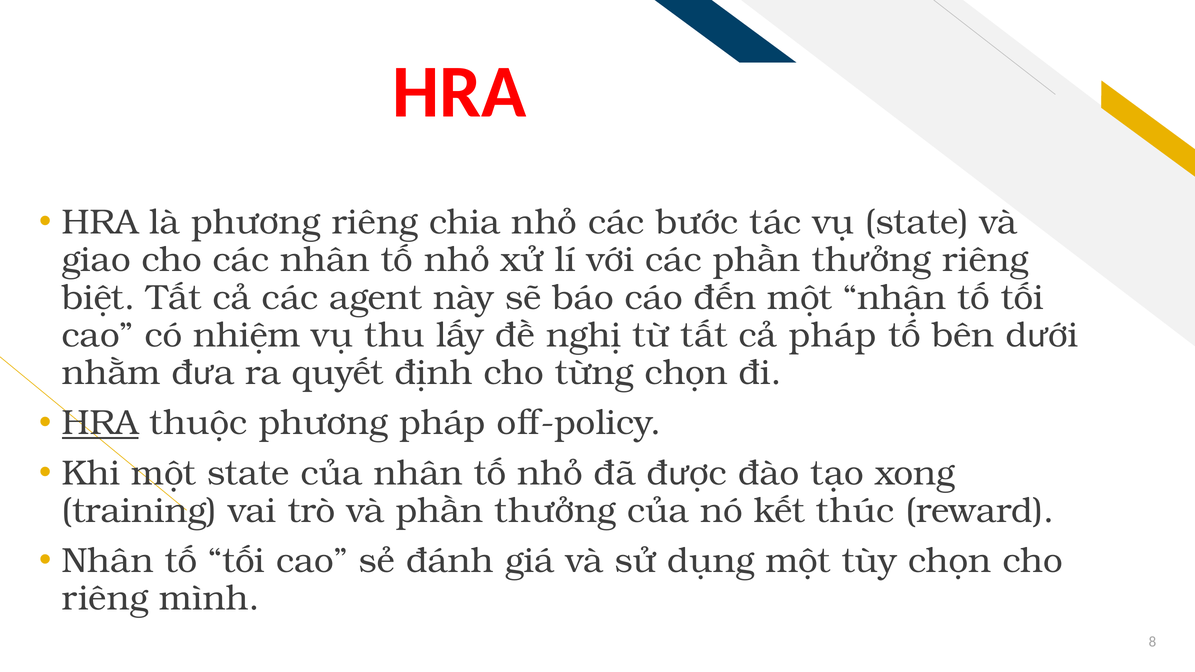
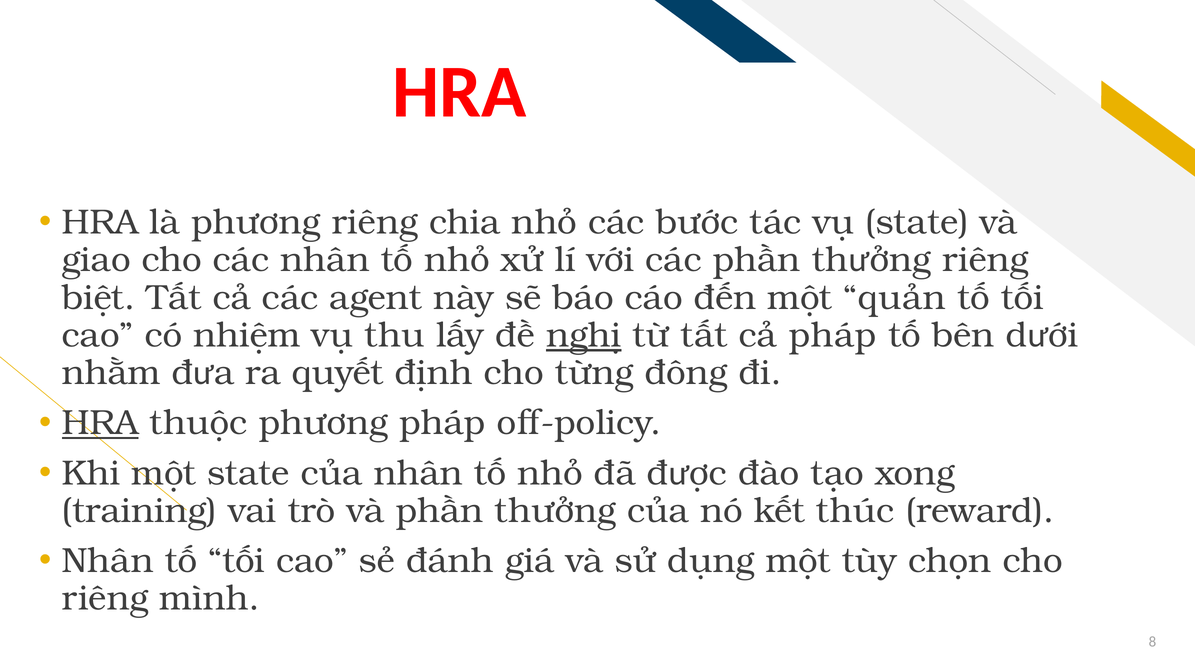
nhận: nhận -> quản (895, 298)
nghị underline: none -> present (584, 335)
từng chọn: chọn -> đông (686, 373)
